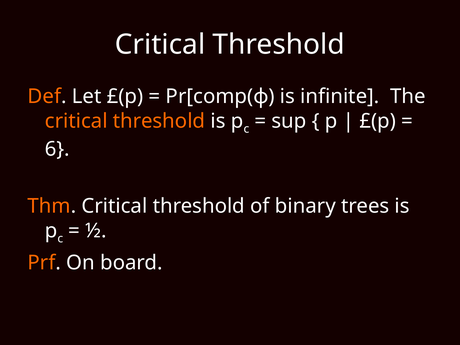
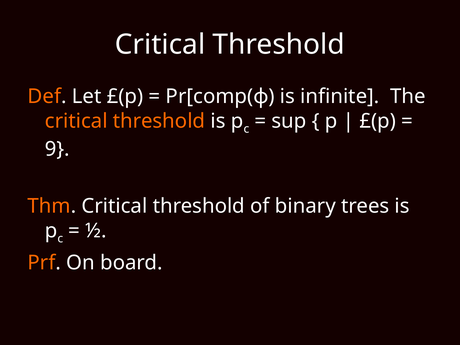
6: 6 -> 9 (57, 149)
